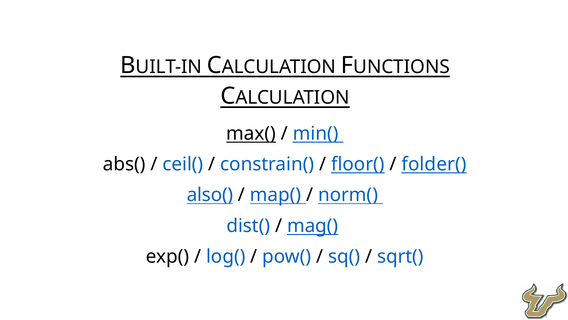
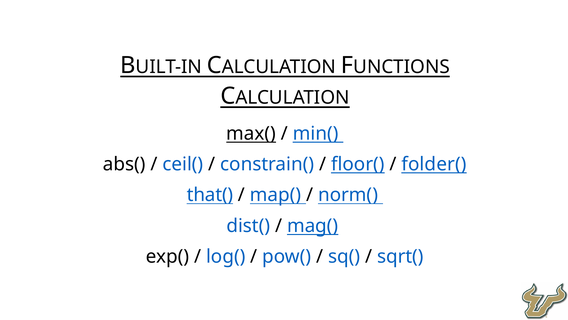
also(: also( -> that( (210, 195)
